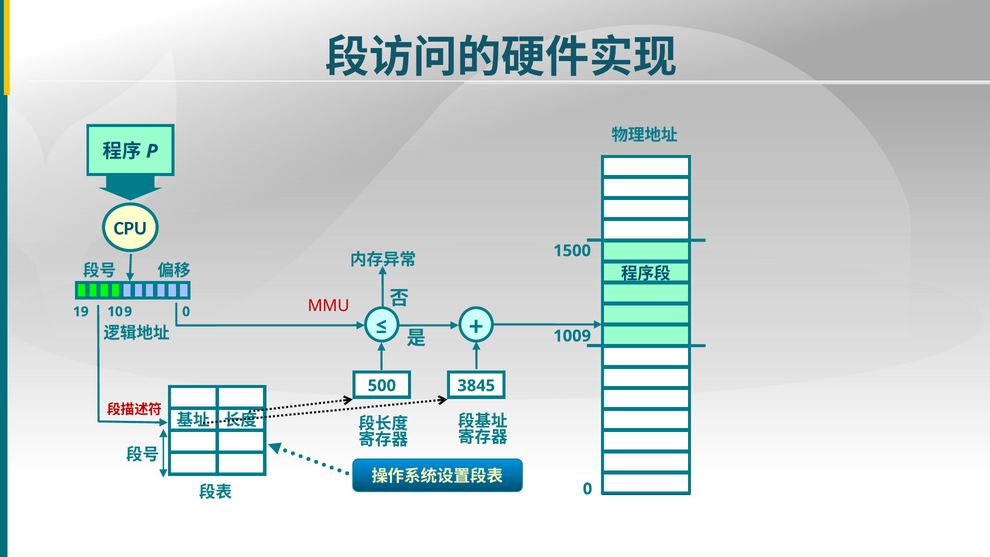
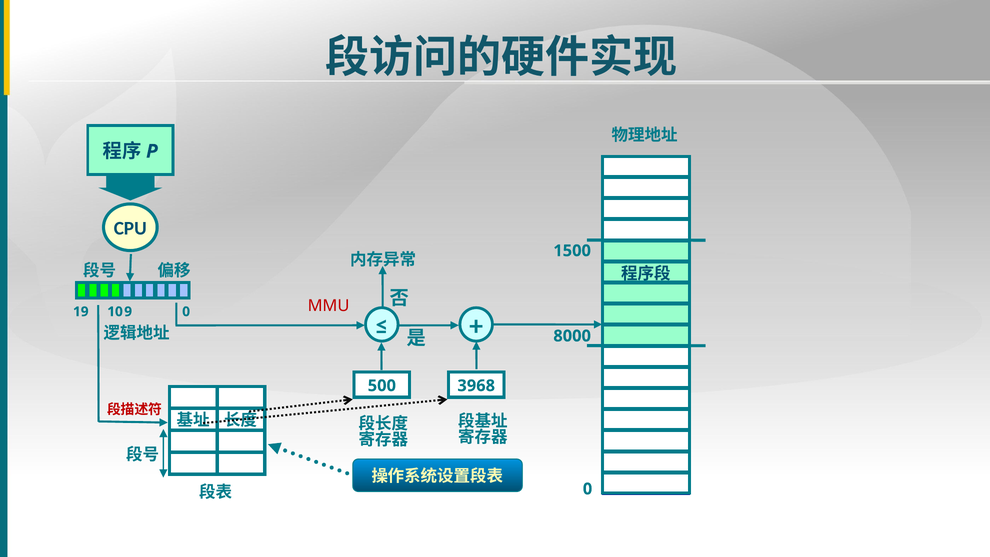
1009: 1009 -> 8000 (572, 336)
3845: 3845 -> 3968 (476, 386)
